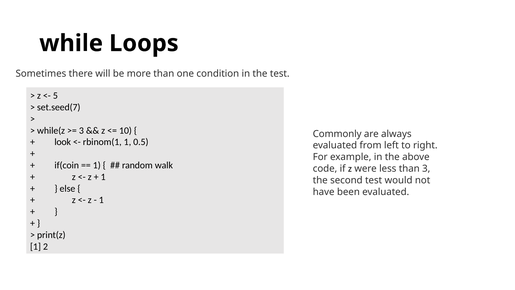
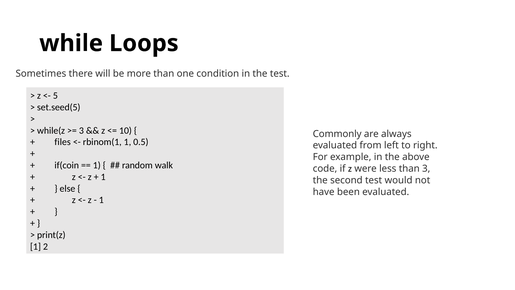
set.seed(7: set.seed(7 -> set.seed(5 (59, 107)
look: look -> files (63, 142)
